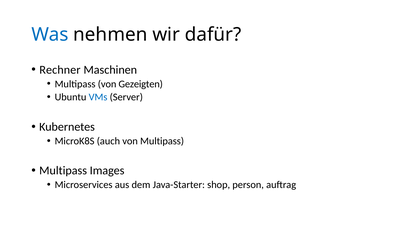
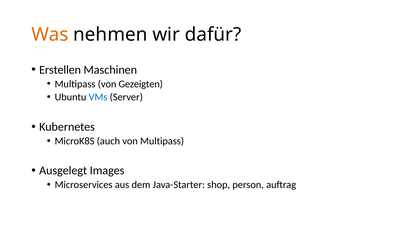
Was colour: blue -> orange (50, 35)
Rechner: Rechner -> Erstellen (60, 70)
Multipass: Multipass -> Ausgelegt (63, 171)
